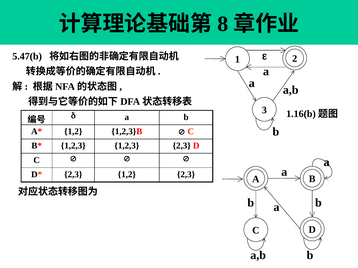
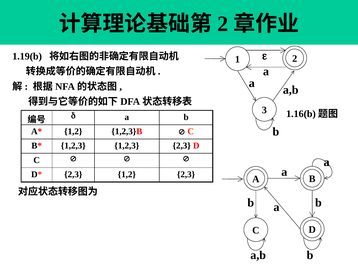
8: 8 -> 2 (223, 24)
5.47(b: 5.47(b -> 1.19(b (27, 56)
